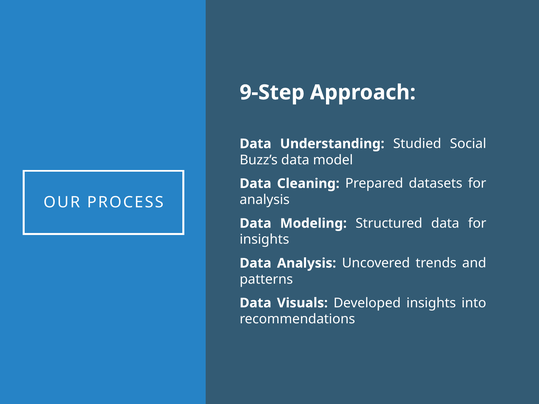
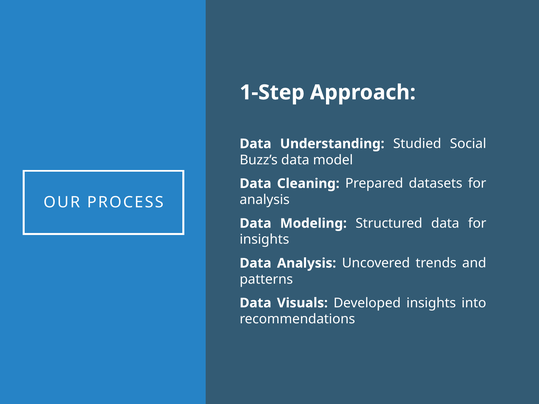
9-Step: 9-Step -> 1-Step (272, 93)
